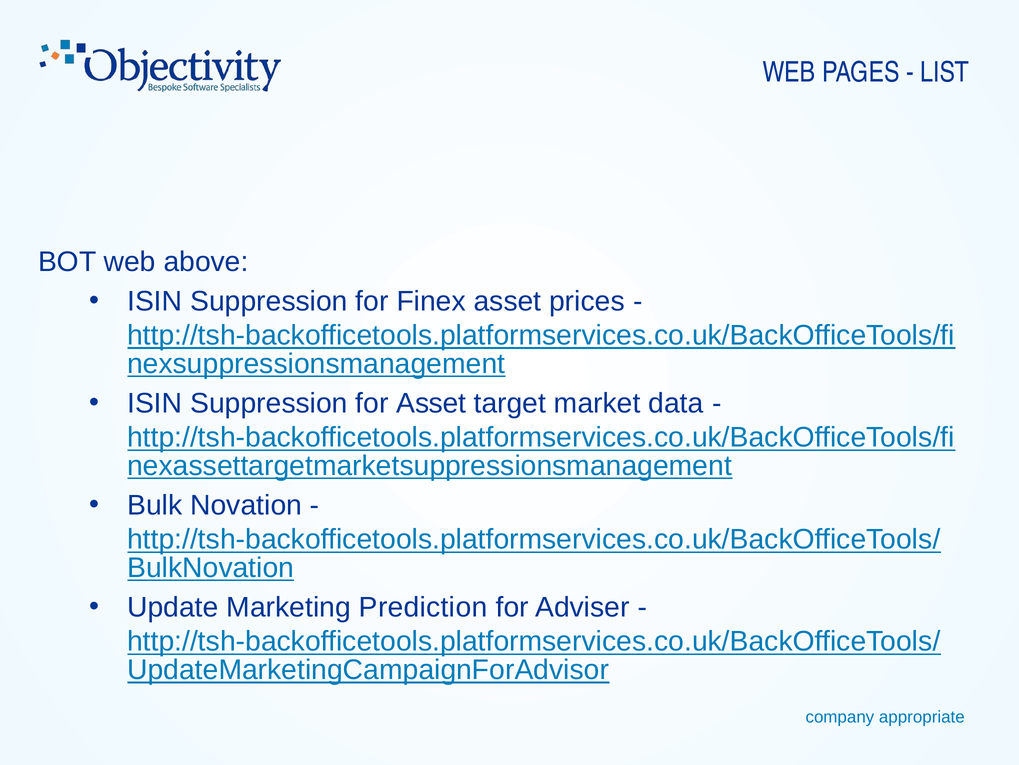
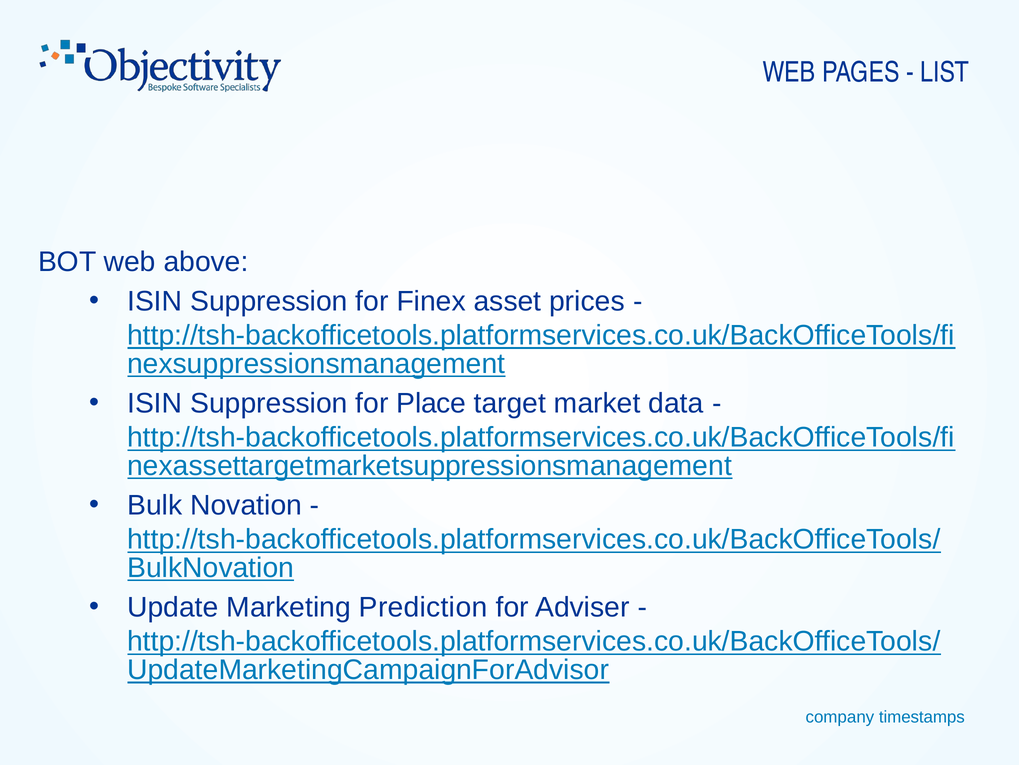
for Asset: Asset -> Place (431, 403)
appropriate: appropriate -> timestamps (922, 717)
